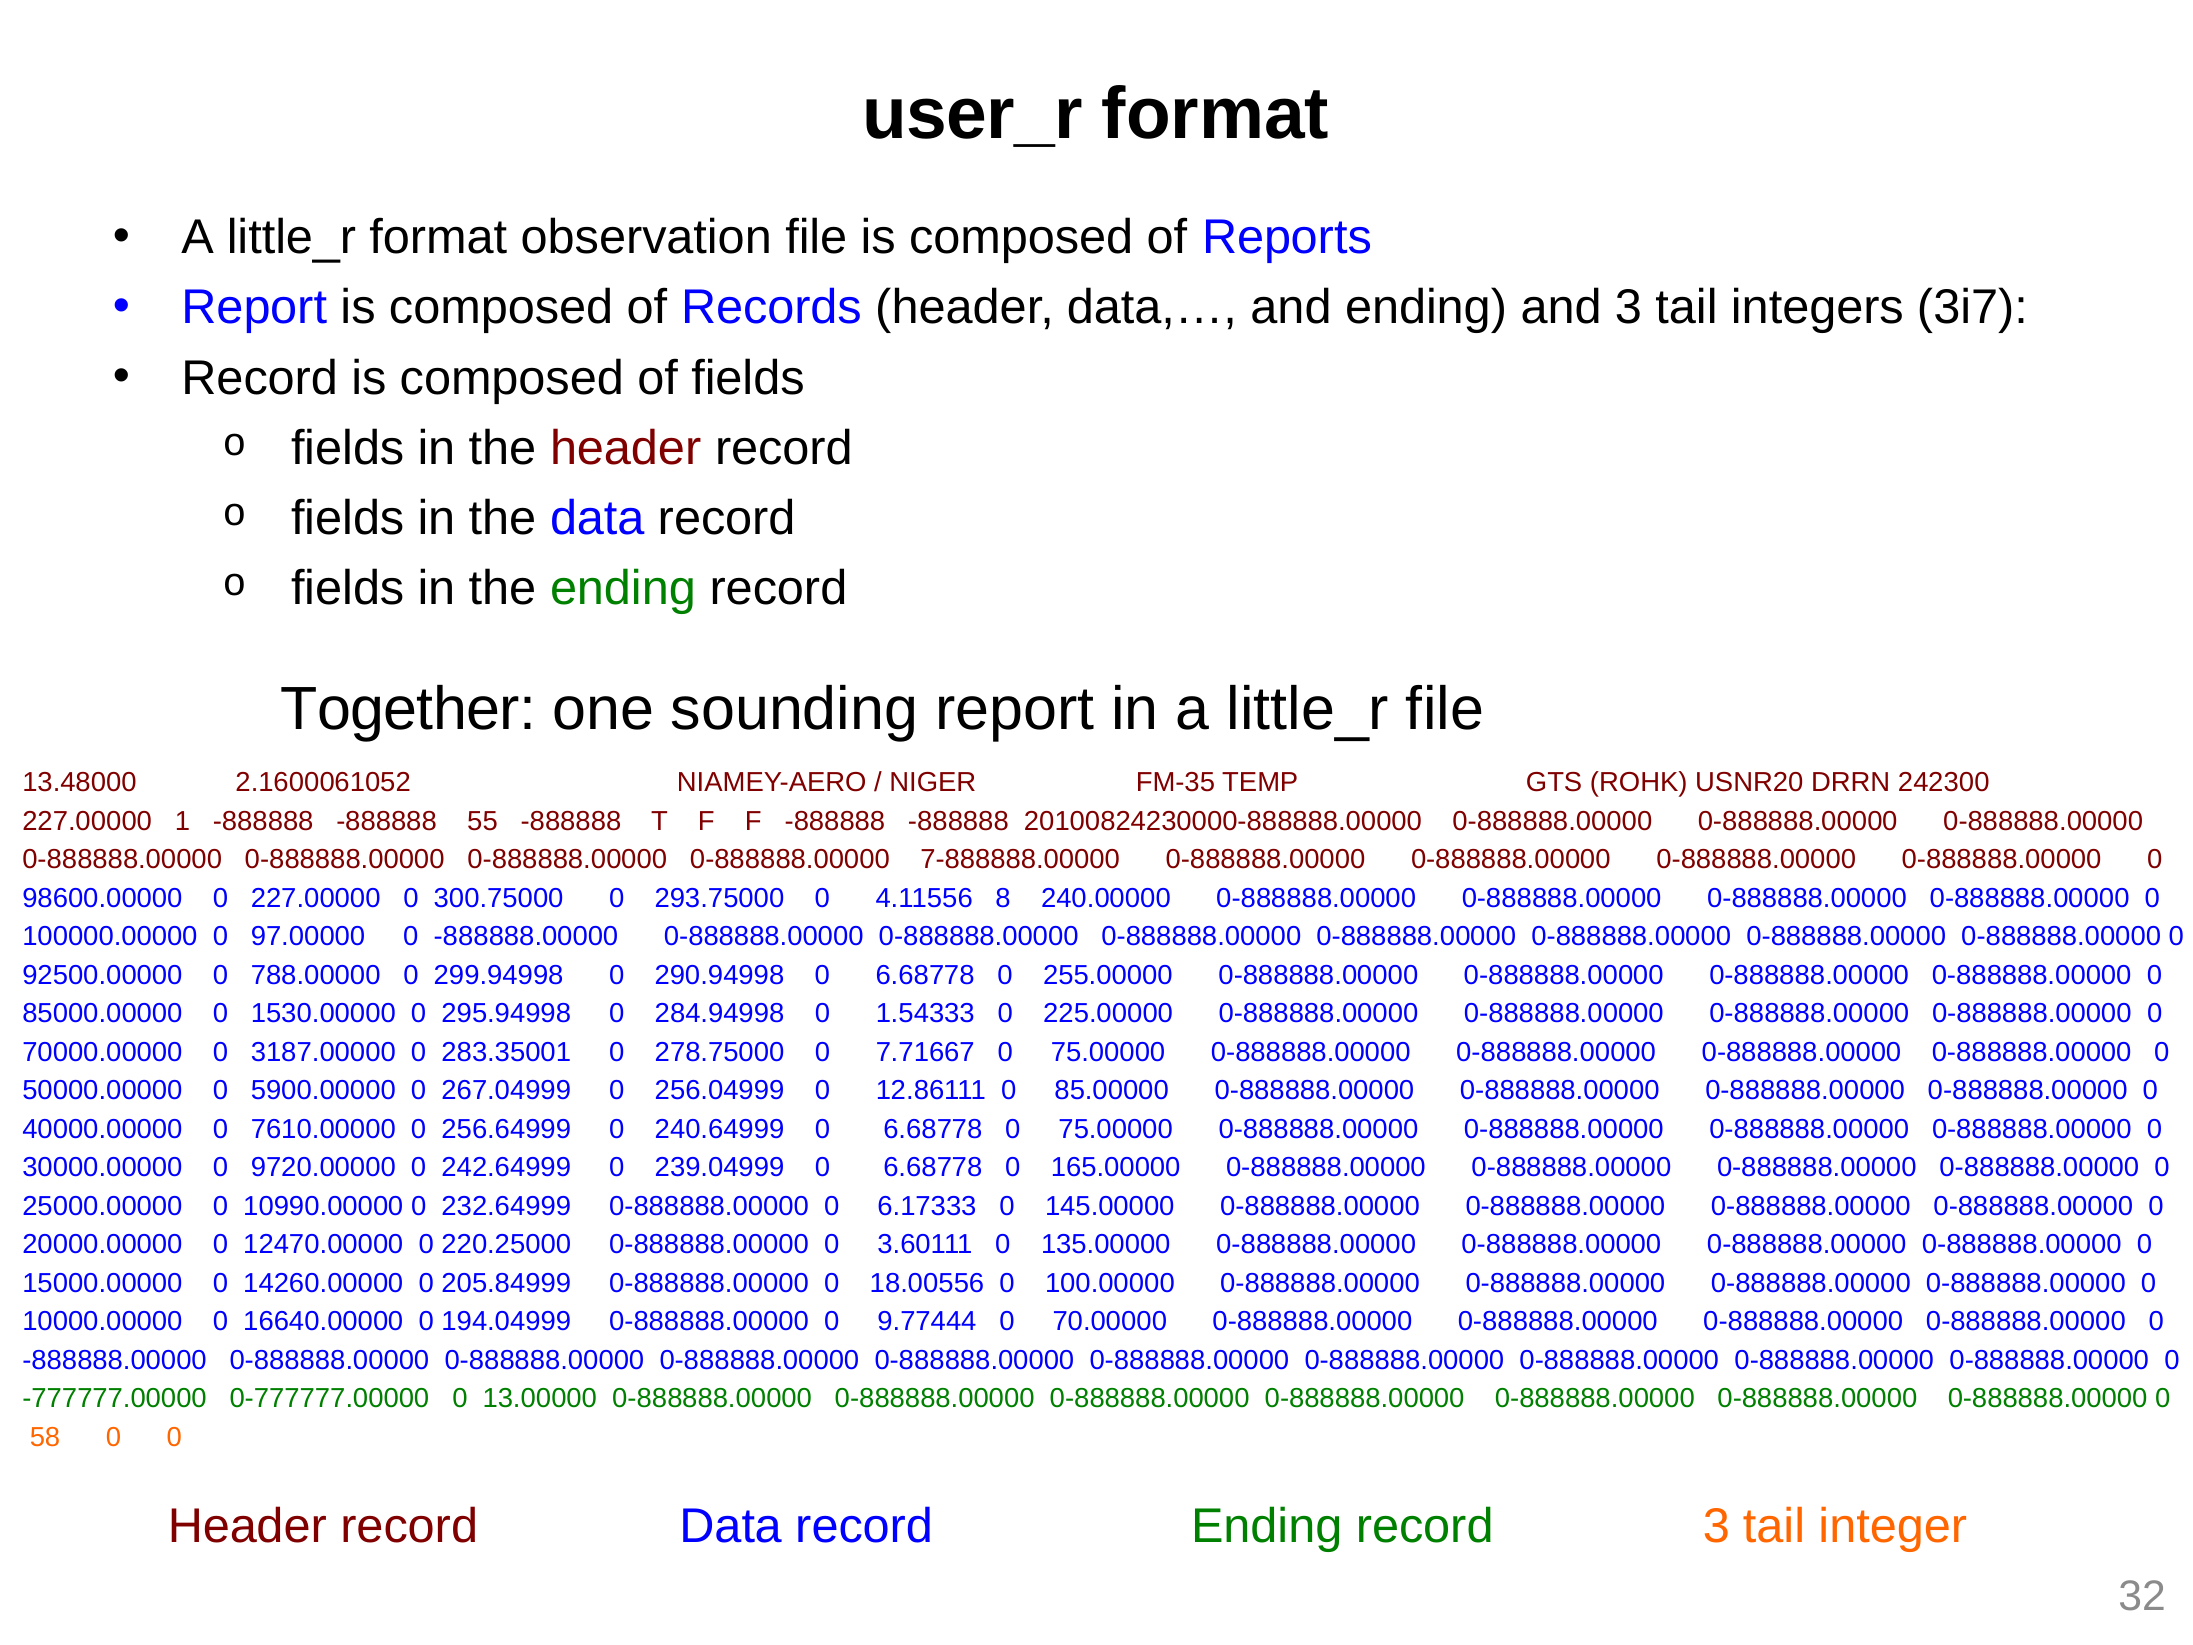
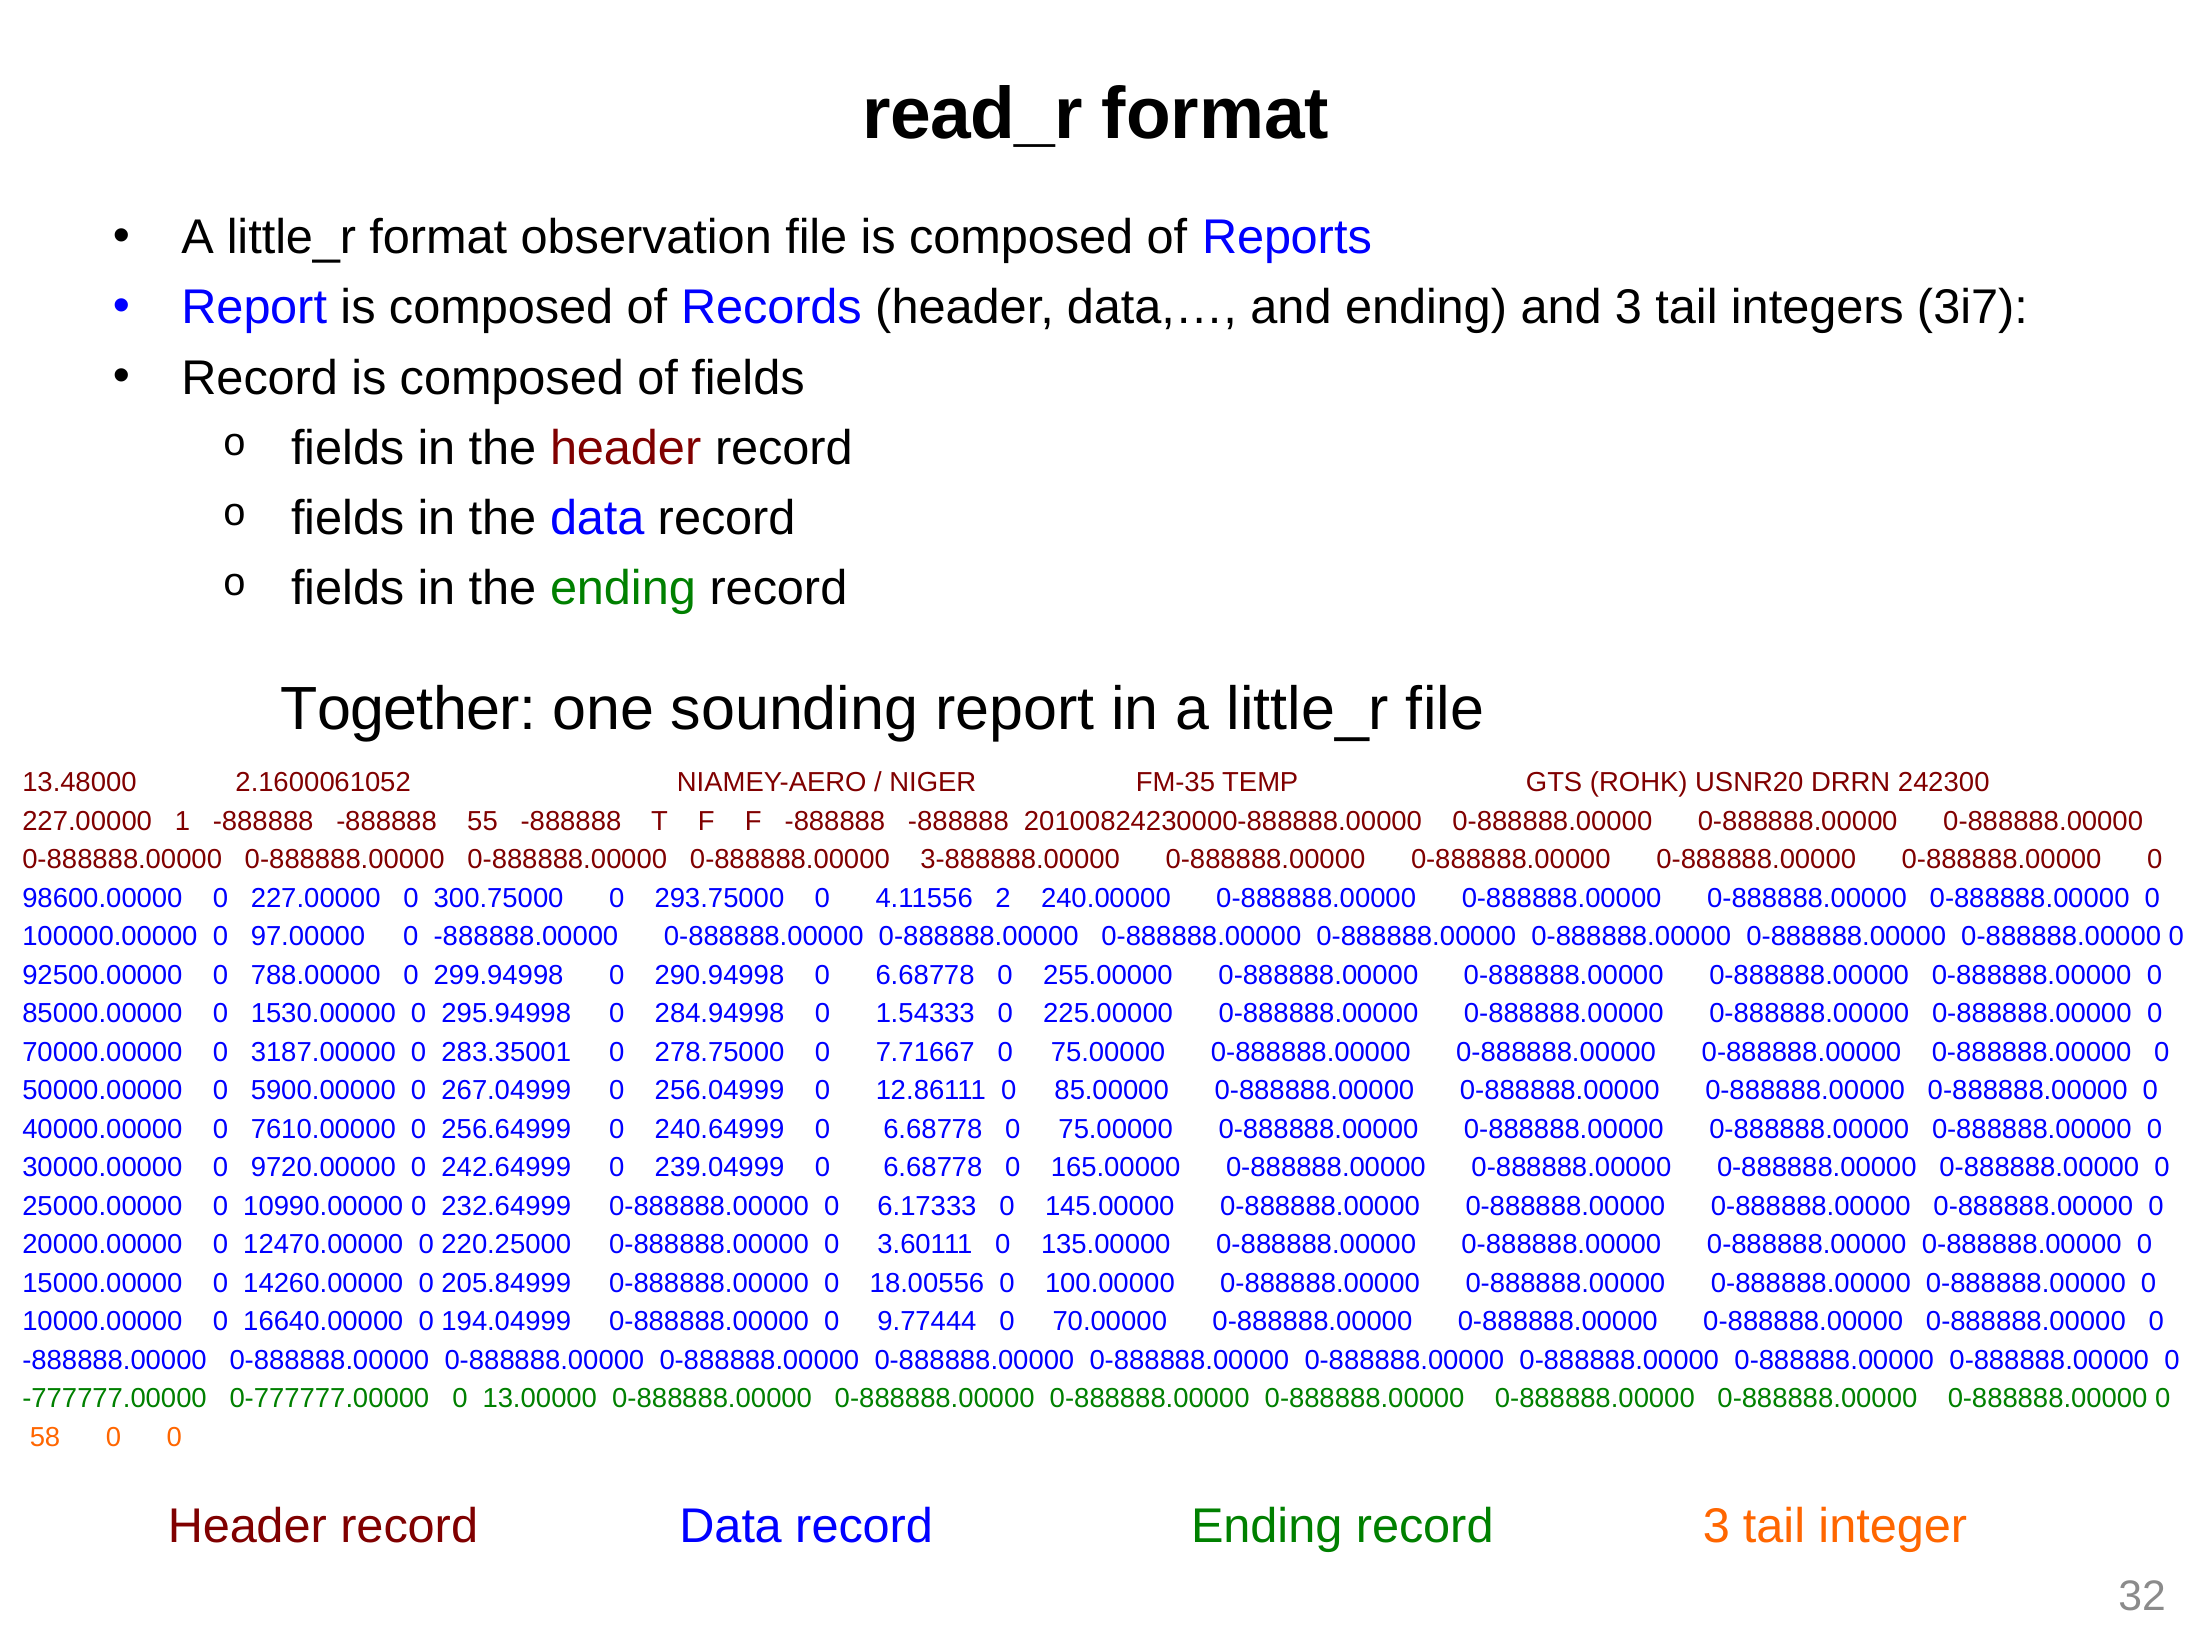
user_r: user_r -> read_r (973, 115)
7-888888.00000: 7-888888.00000 -> 3-888888.00000 (1020, 859)
8: 8 -> 2 (1003, 898)
